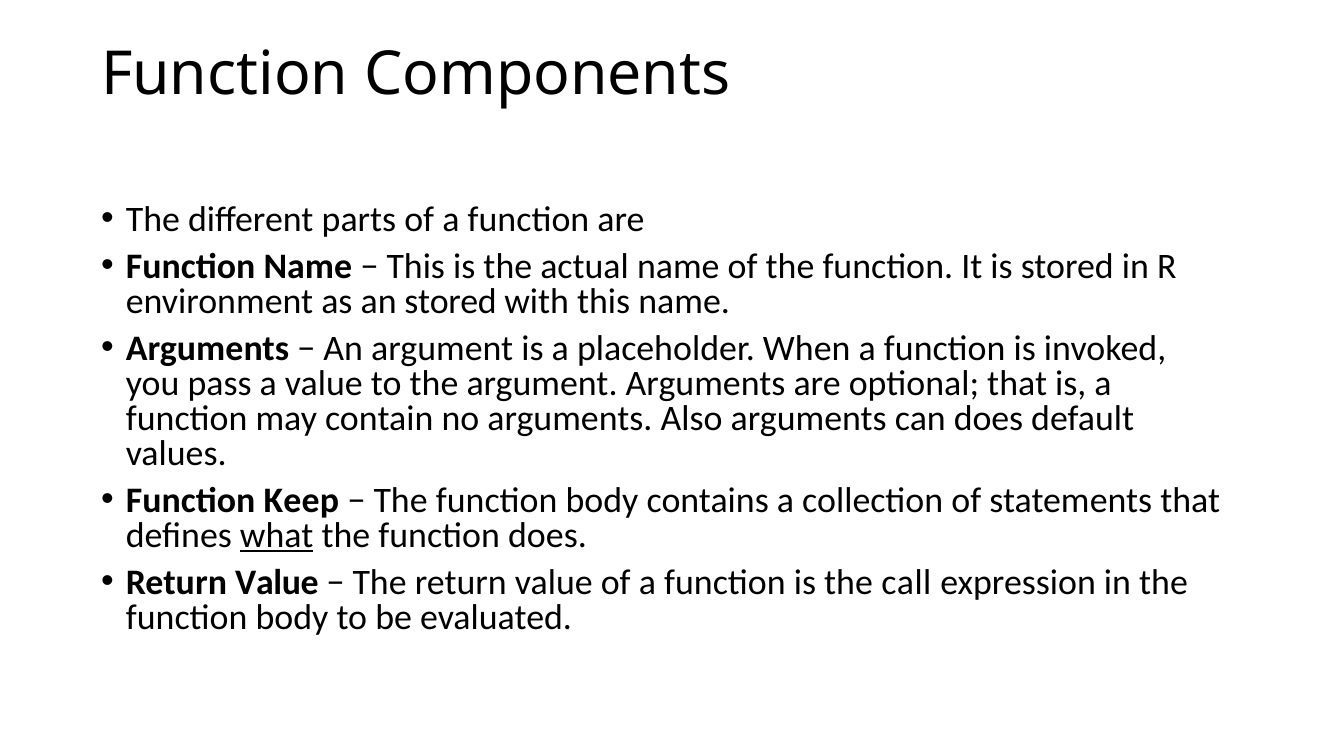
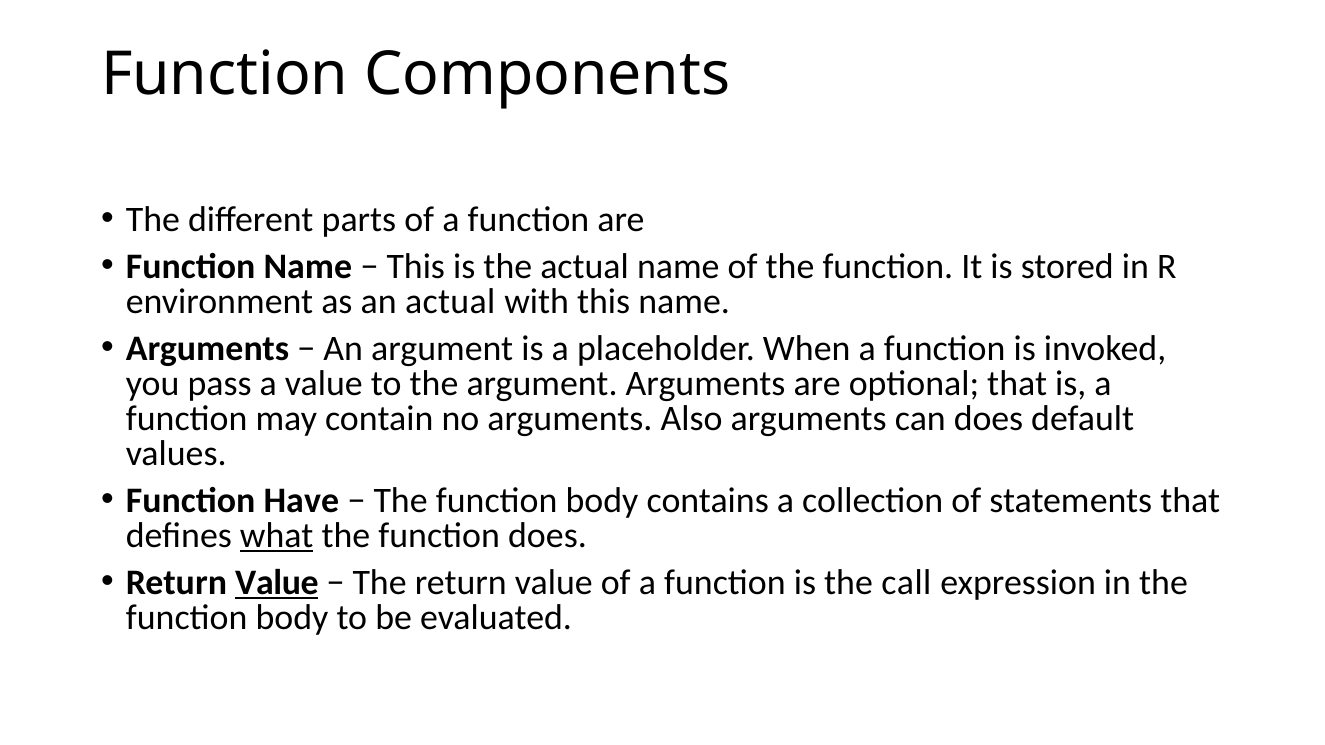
an stored: stored -> actual (450, 302)
Keep: Keep -> Have (301, 501)
Value underline: none -> present (277, 583)
